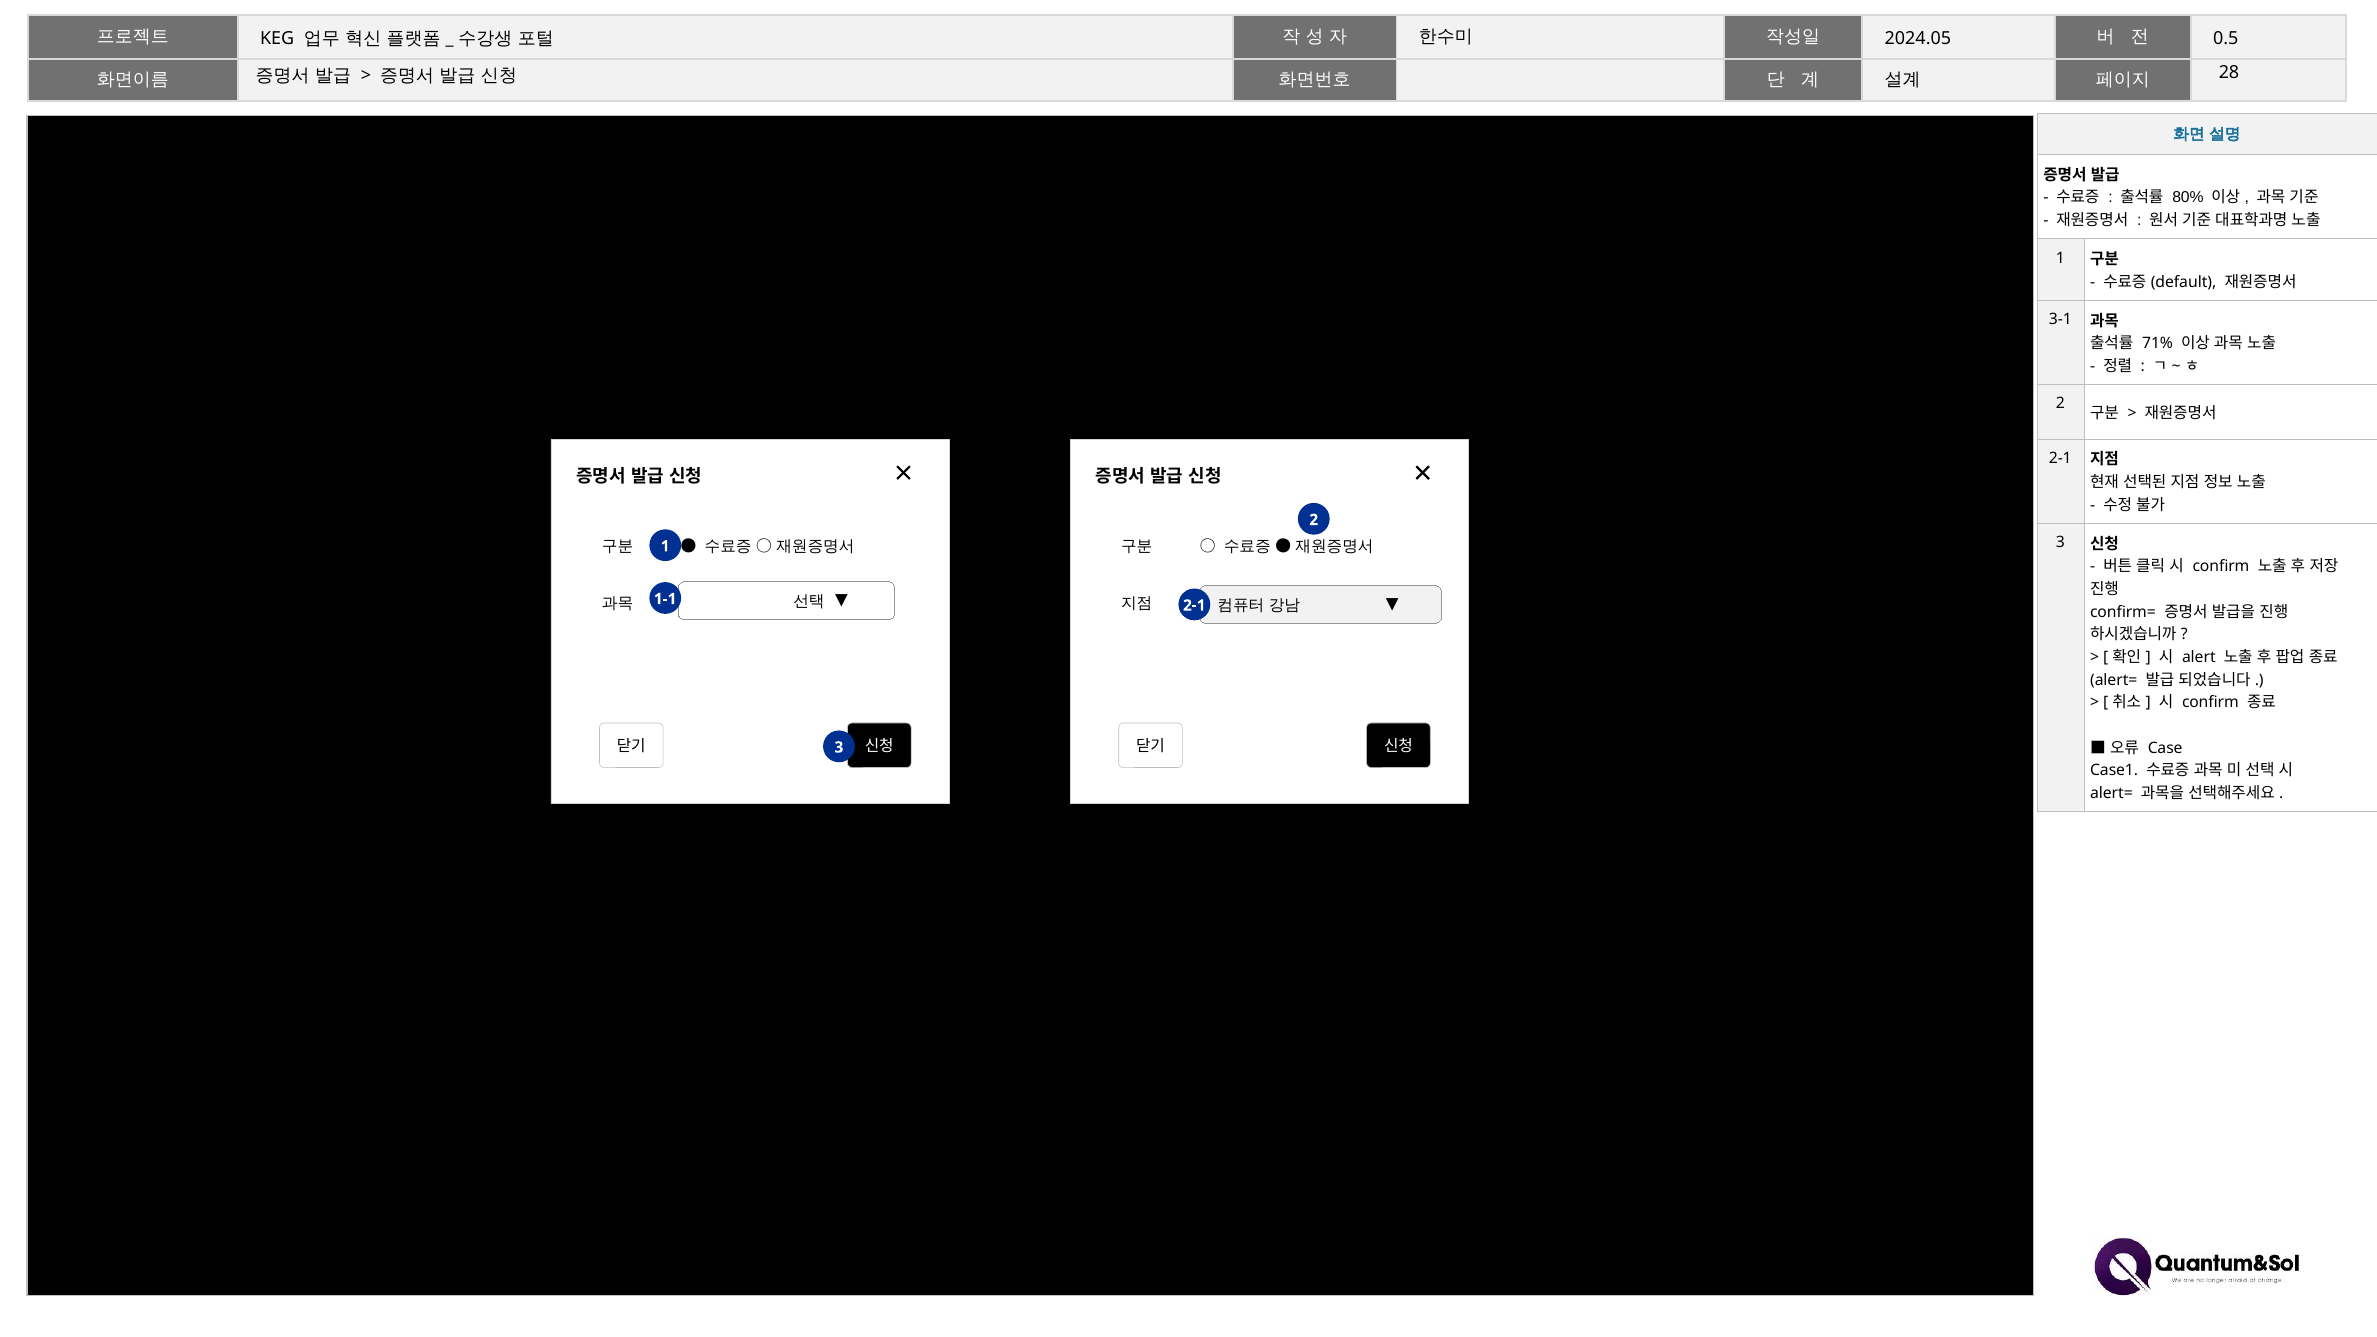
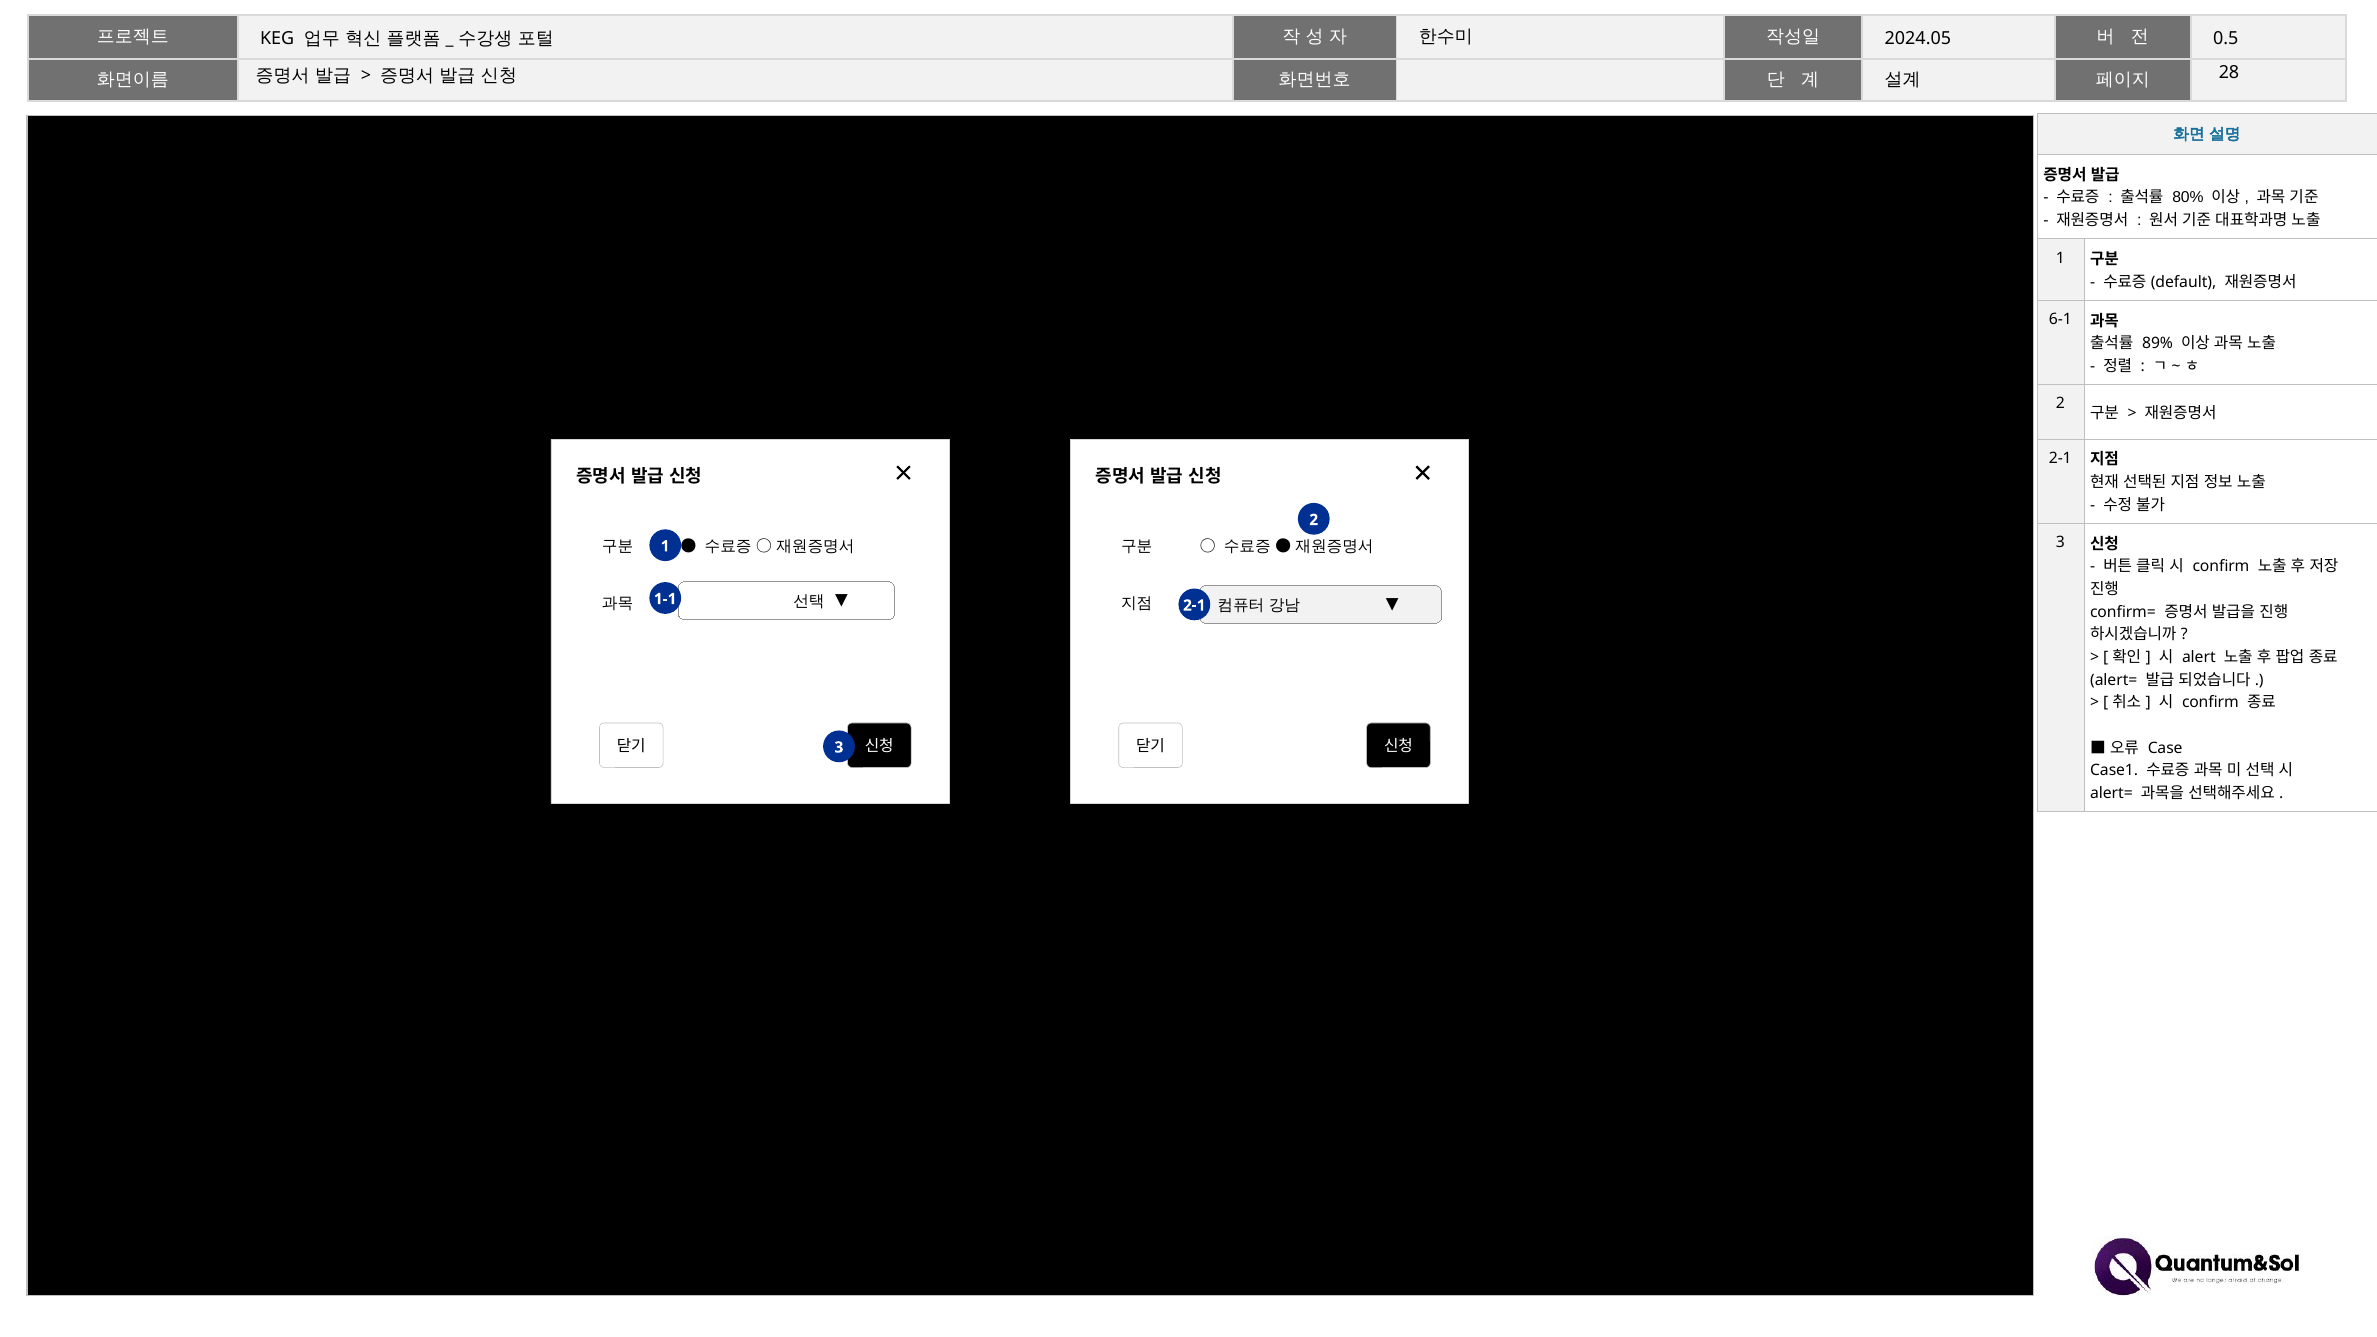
3-1: 3-1 -> 6-1 (2060, 319)
71%: 71% -> 89% (2158, 344)
